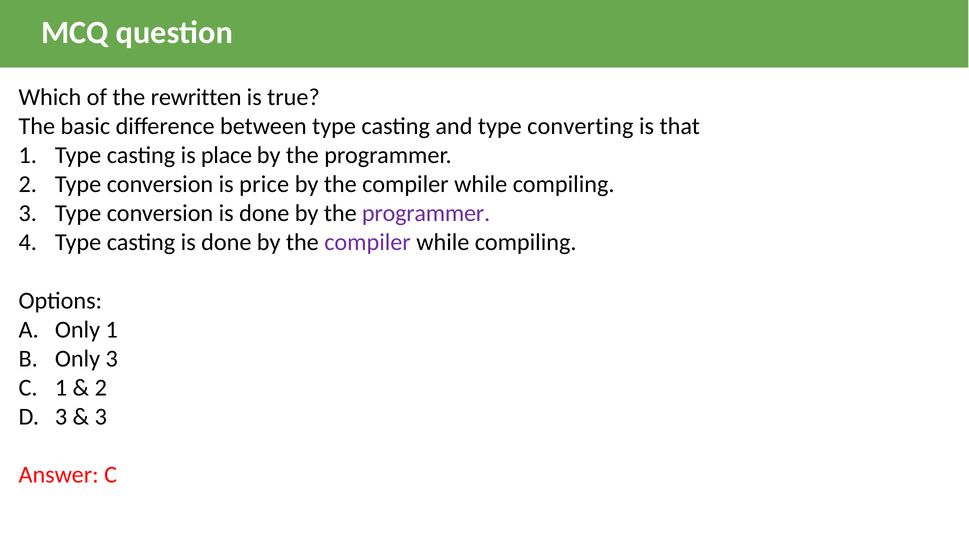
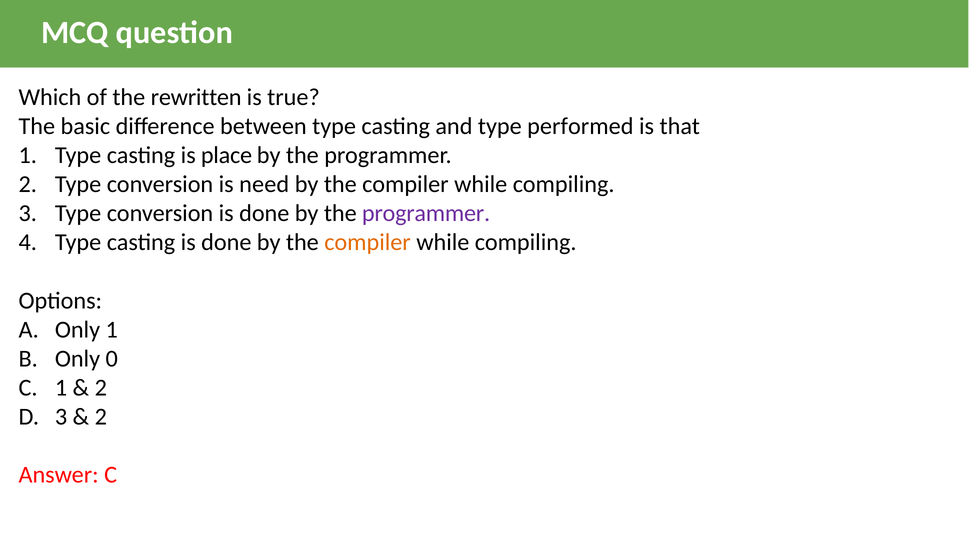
converting: converting -> performed (580, 126)
price: price -> need (264, 184)
compiler colour: purple -> orange (368, 242)
Only 3: 3 -> 0 (112, 359)
3: 3 -> 2 (101, 417)
